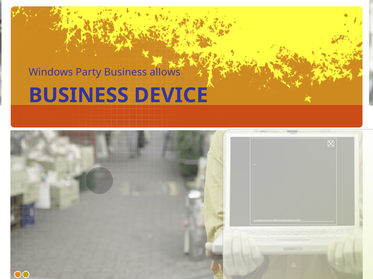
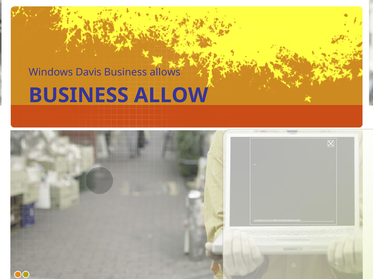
Party: Party -> Davis (88, 72)
DEVICE: DEVICE -> ALLOW (171, 96)
